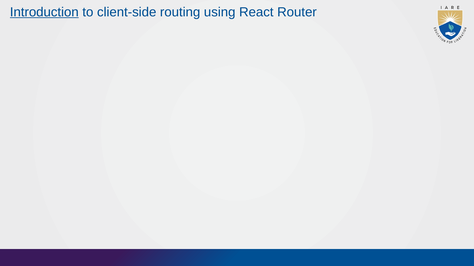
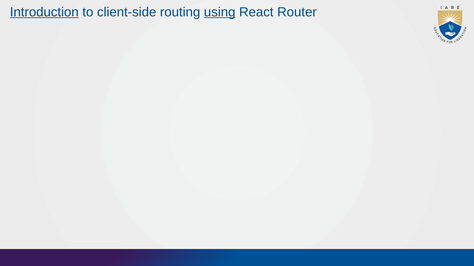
using underline: none -> present (220, 12)
